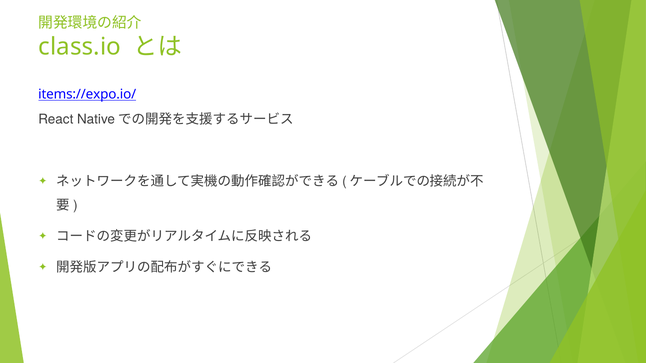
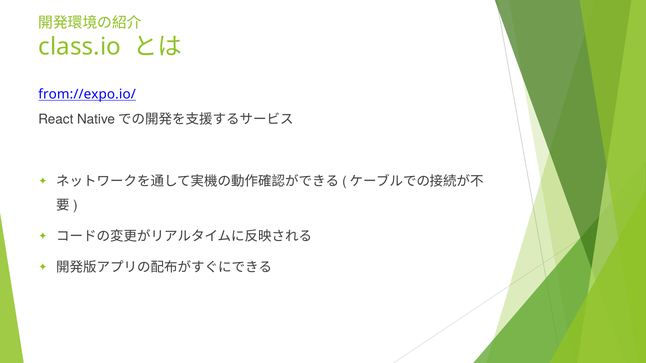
items://expo.io/: items://expo.io/ -> from://expo.io/ (87, 94)
